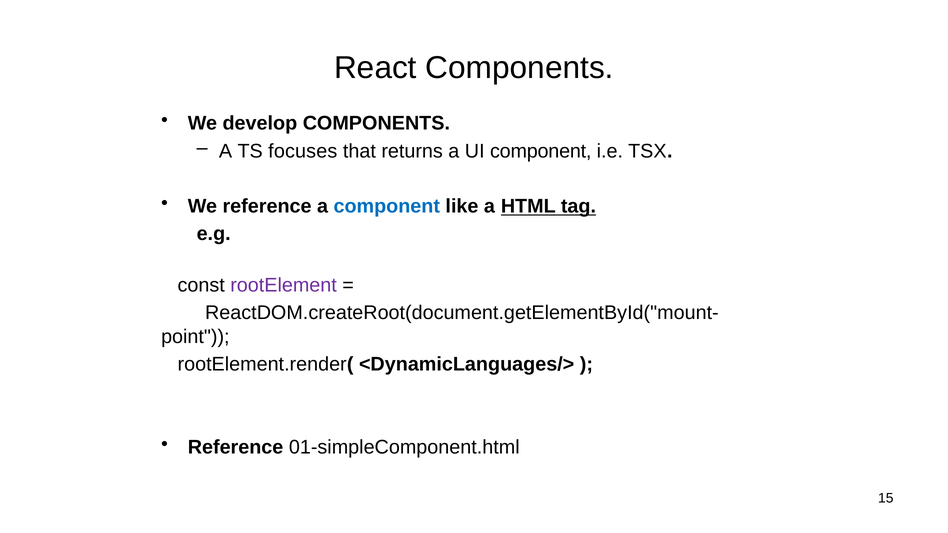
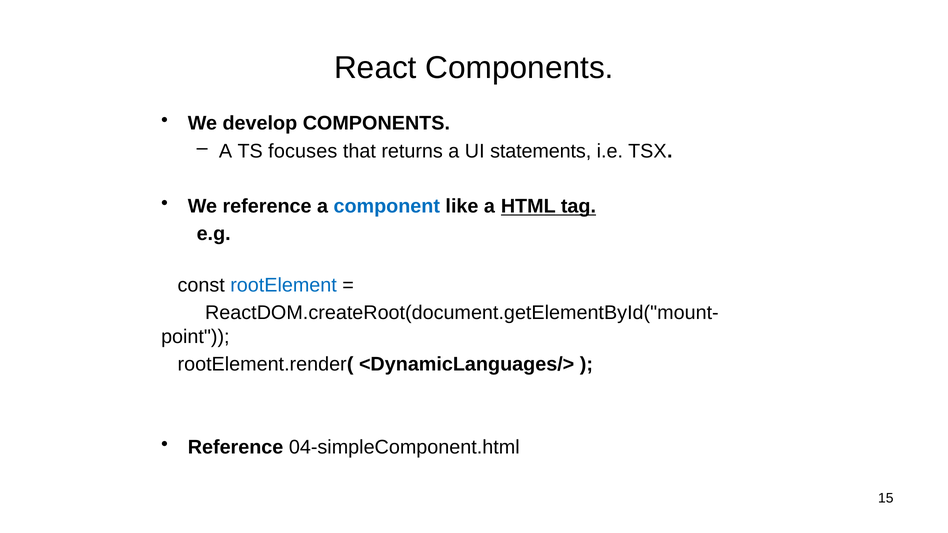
UI component: component -> statements (541, 151)
rootElement colour: purple -> blue (284, 285)
01-simpleComponent.html: 01-simpleComponent.html -> 04-simpleComponent.html (404, 447)
